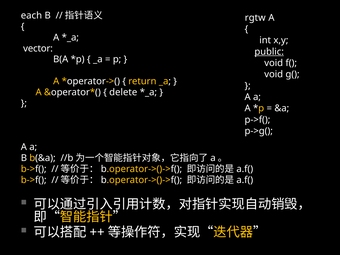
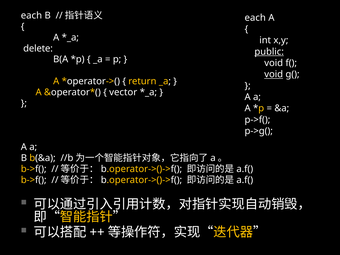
rgtw: rgtw -> each (255, 18)
vector: vector -> delete (38, 48)
void underline: none -> present (274, 74)
delete: delete -> vector (123, 92)
